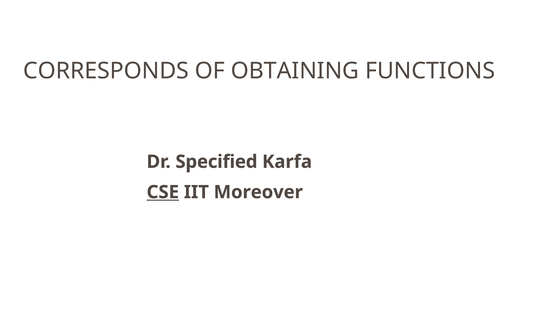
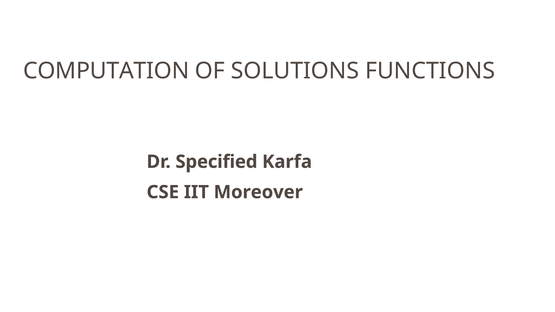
CORRESPONDS: CORRESPONDS -> COMPUTATION (106, 71)
OBTAINING: OBTAINING -> SOLUTIONS (295, 71)
CSE underline: present -> none (163, 192)
